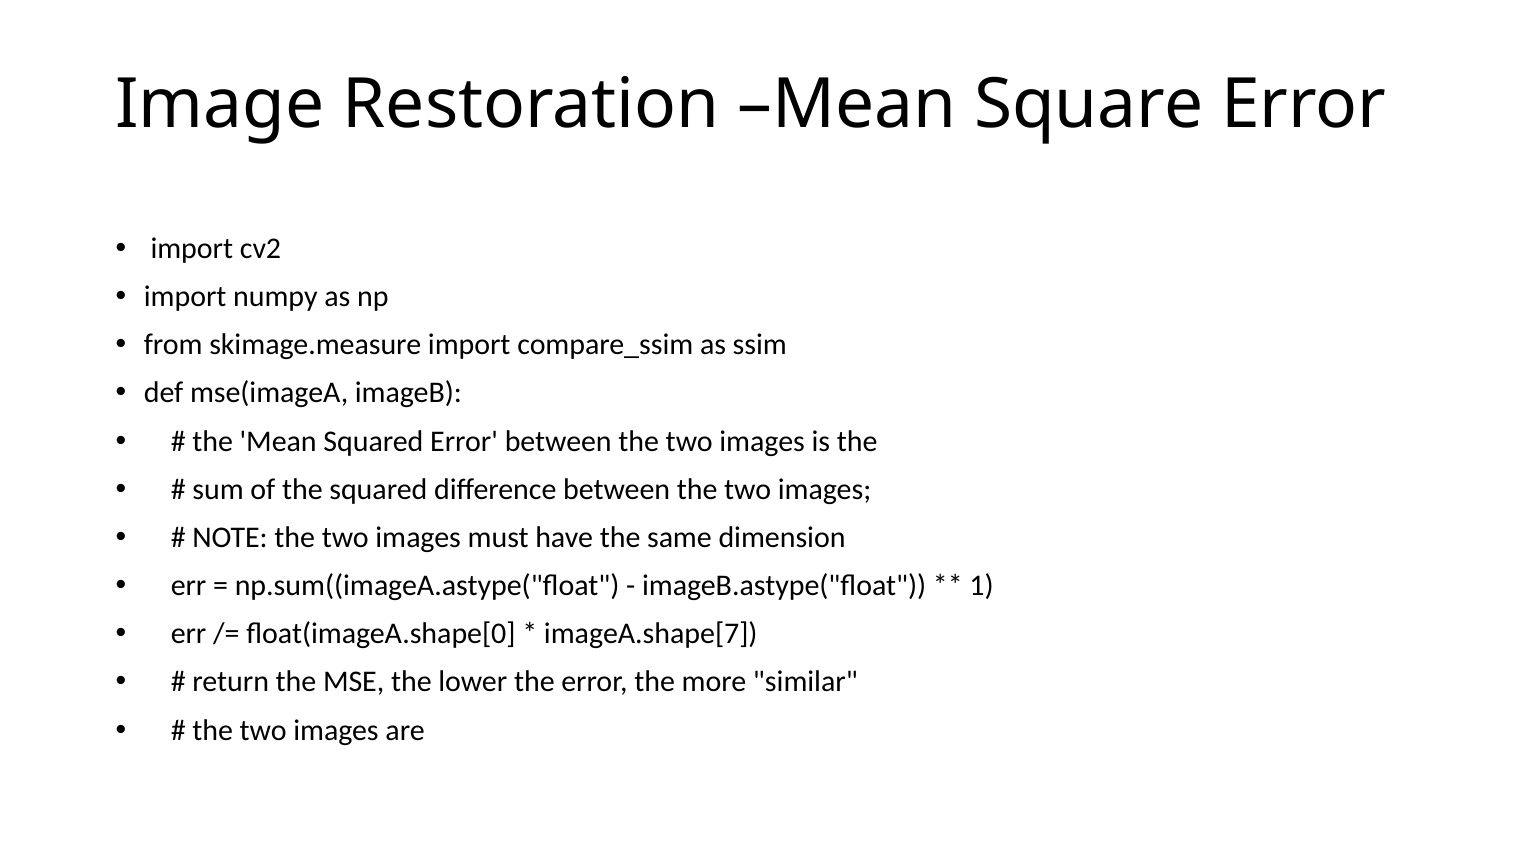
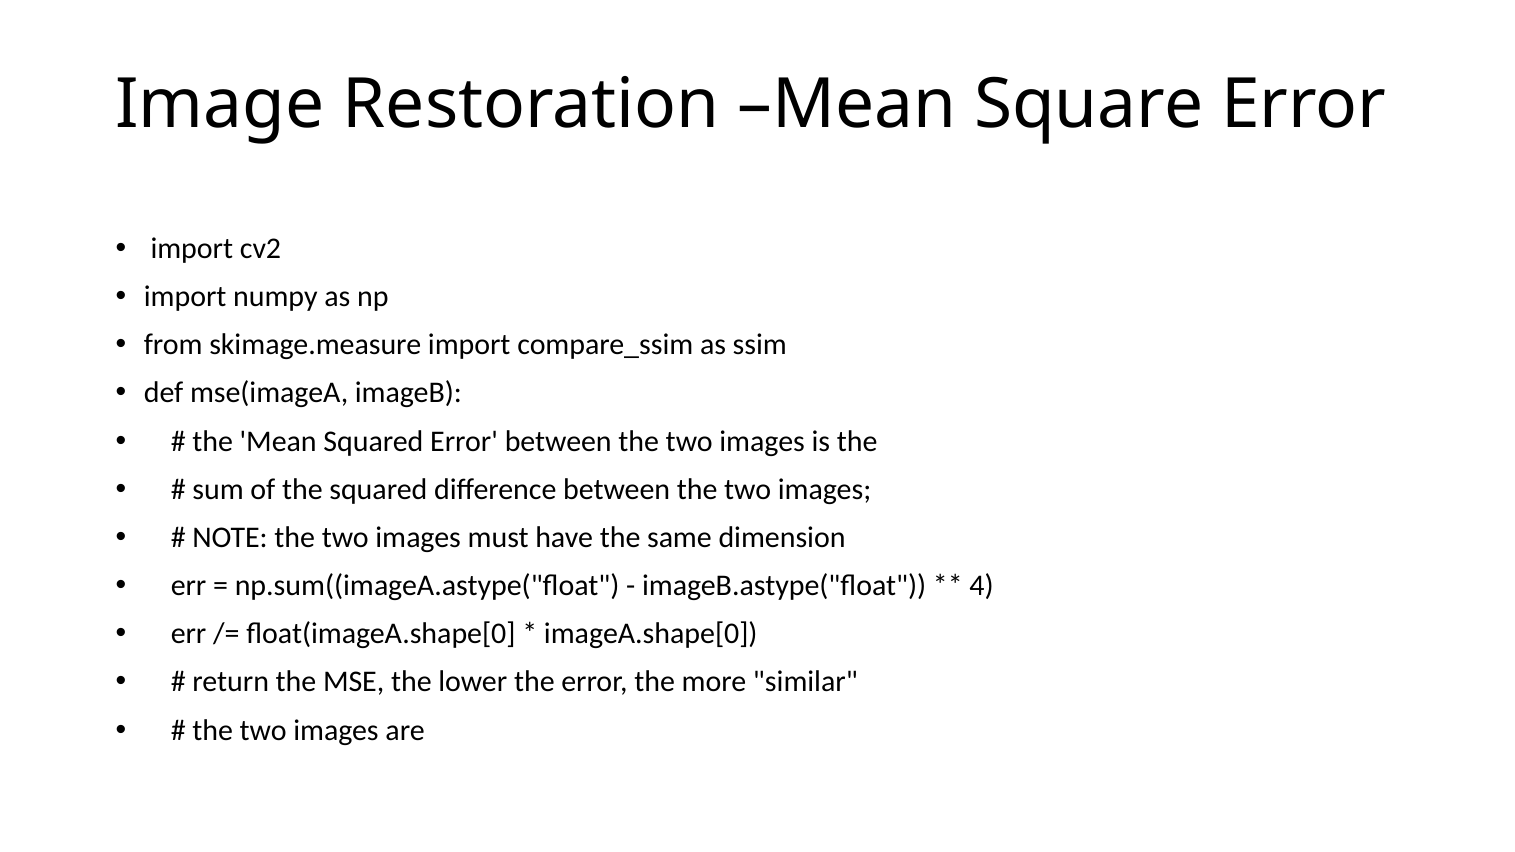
1: 1 -> 4 (981, 586)
imageA.shape[7: imageA.shape[7 -> imageA.shape[0 (651, 634)
